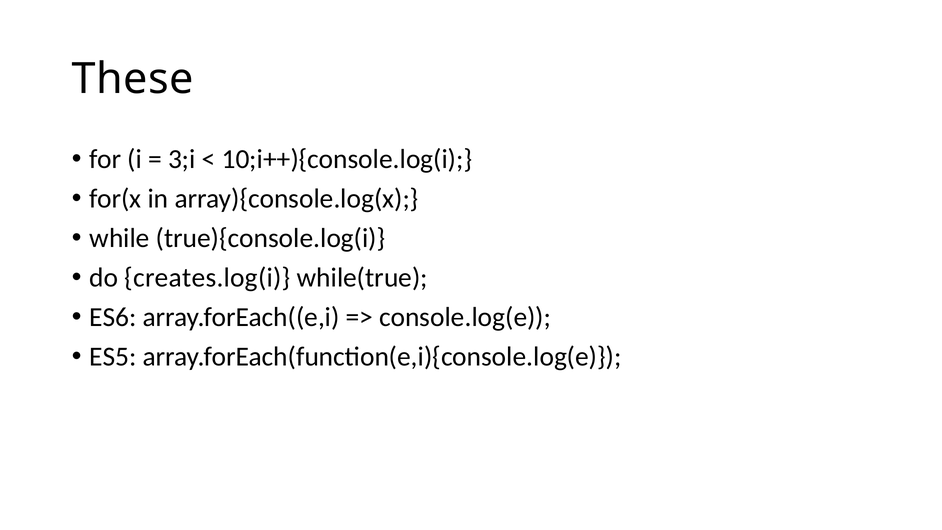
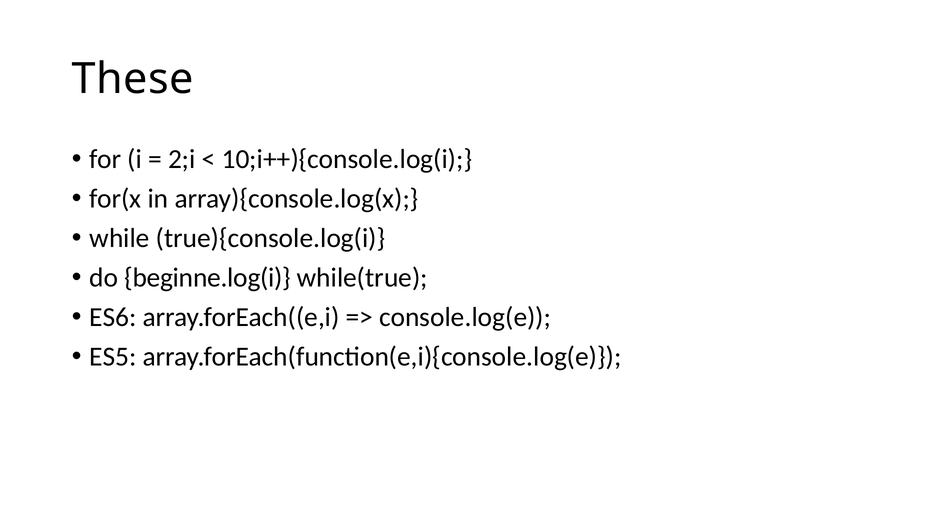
3;i: 3;i -> 2;i (182, 159)
creates.log(i: creates.log(i -> beginne.log(i (208, 278)
